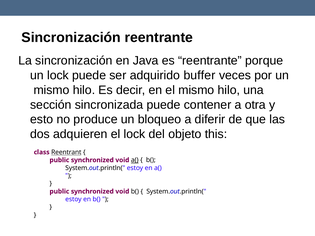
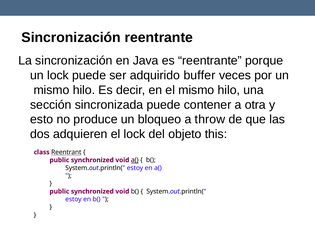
diferir: diferir -> throw (210, 120)
